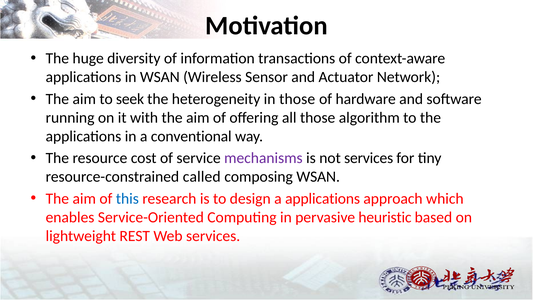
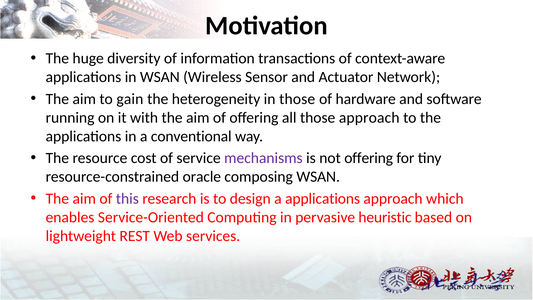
seek: seek -> gain (130, 99)
those algorithm: algorithm -> approach (369, 118)
not services: services -> offering (369, 158)
called: called -> oracle (202, 177)
this colour: blue -> purple (127, 198)
